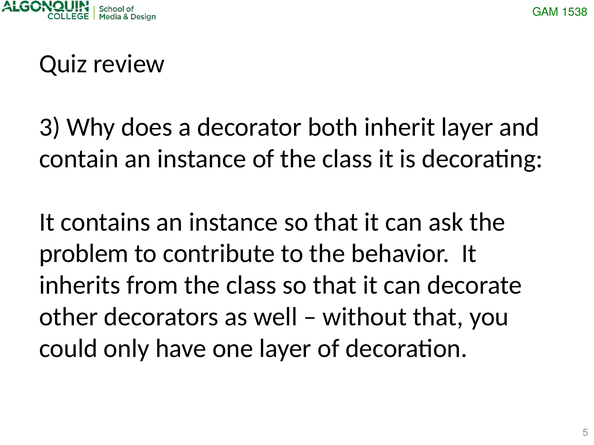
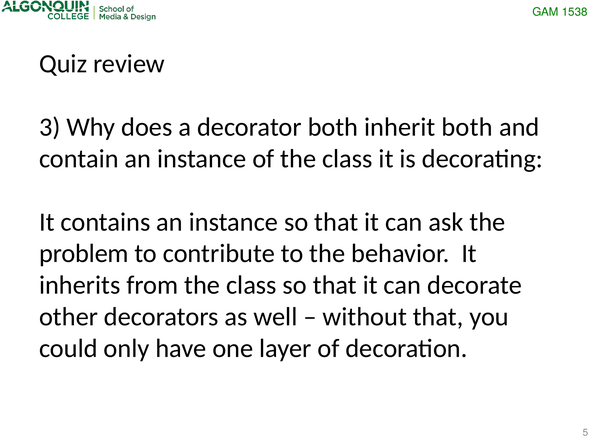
inherit layer: layer -> both (467, 127)
